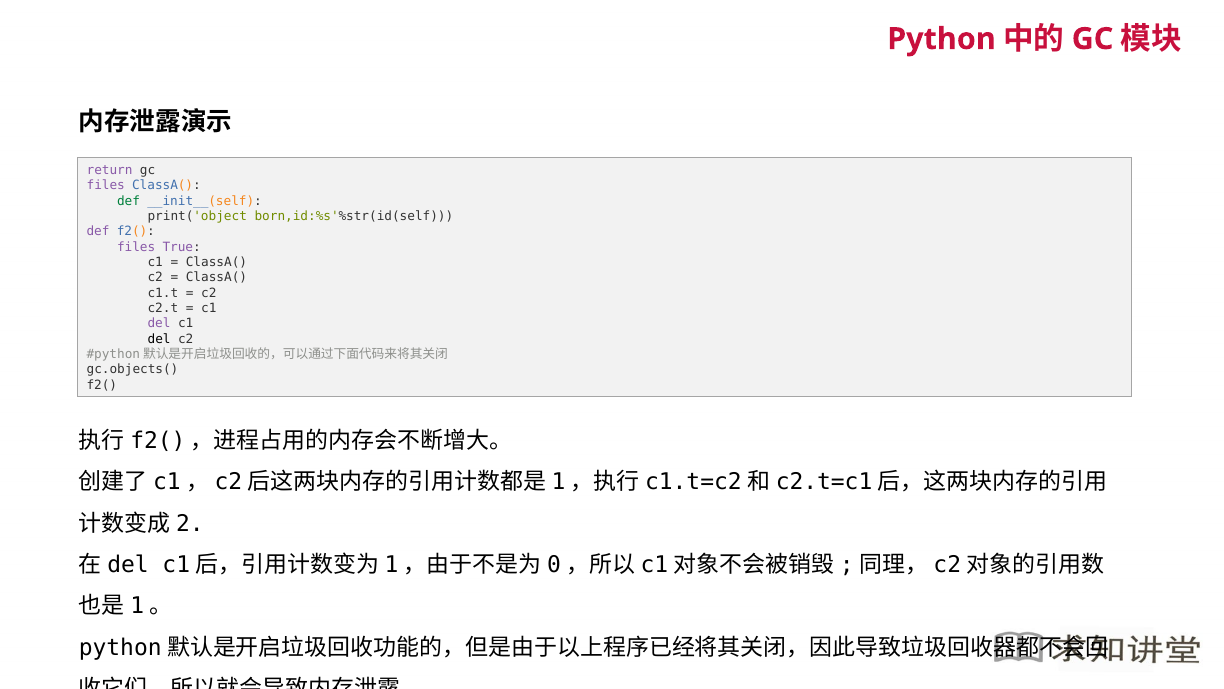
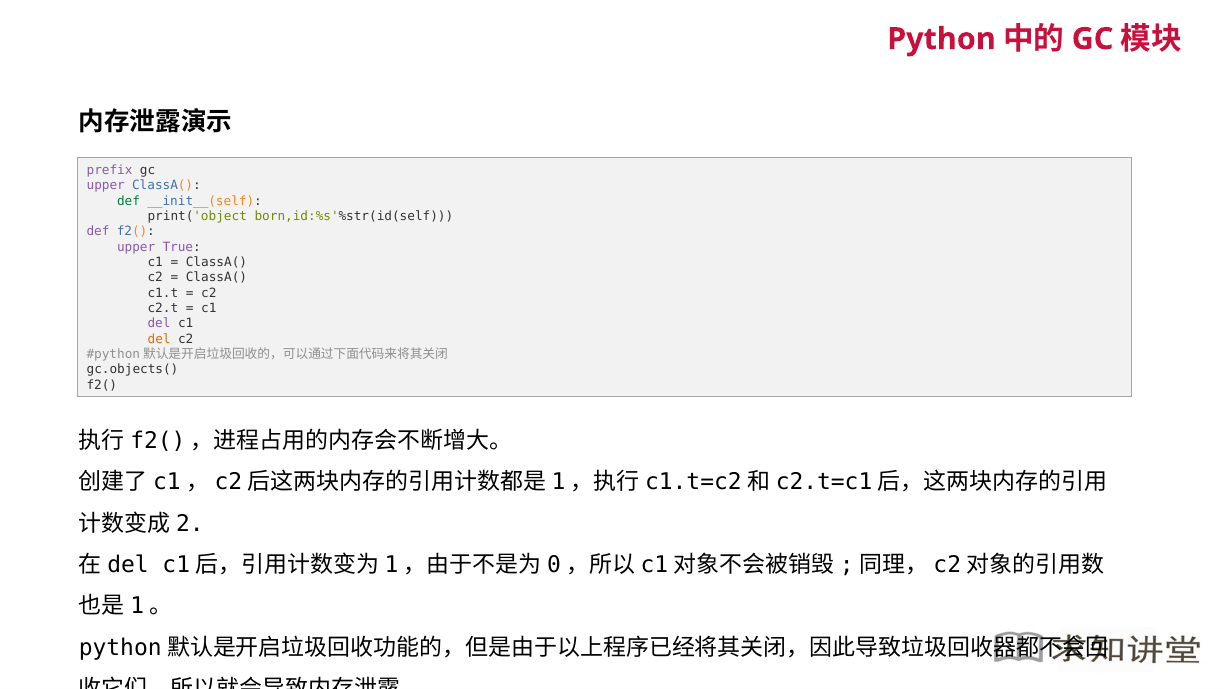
return: return -> prefix (110, 170)
files: files -> upper (106, 185)
files: files -> upper (136, 247)
del colour: black -> orange (159, 339)
